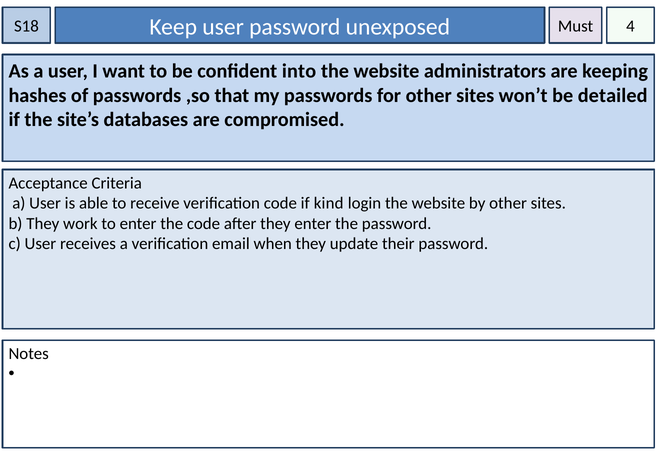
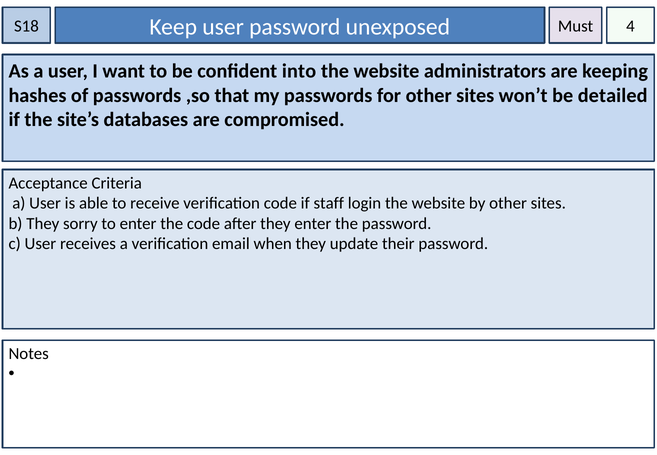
kind: kind -> staff (329, 203)
work: work -> sorry (80, 223)
